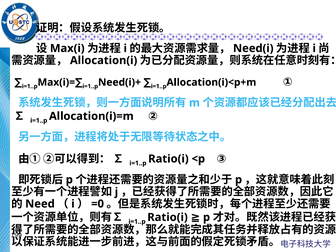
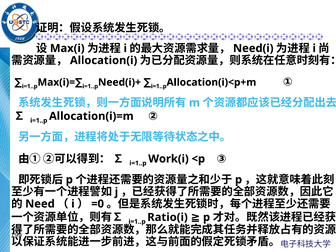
Ratio(i: Ratio(i -> Work(i (168, 159)
